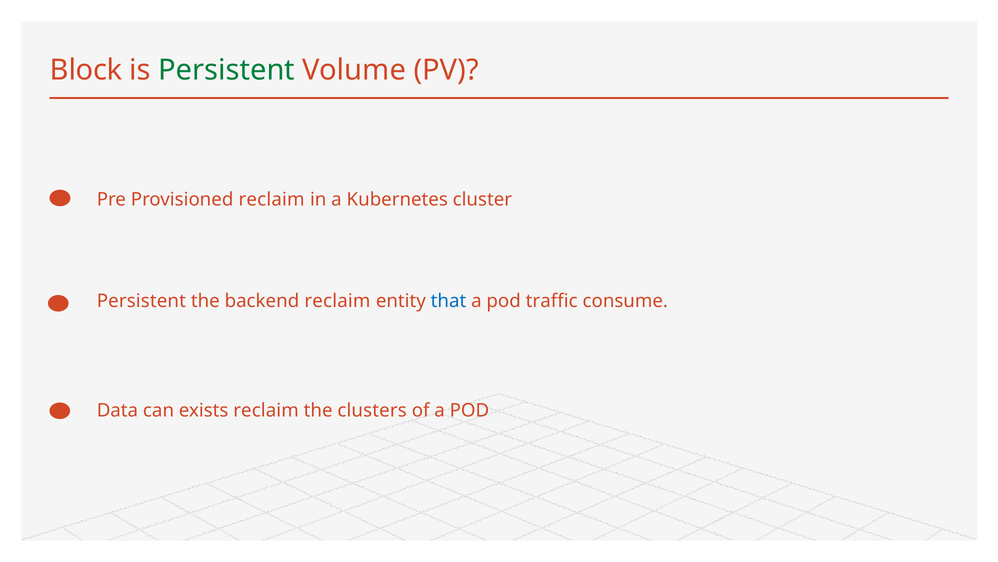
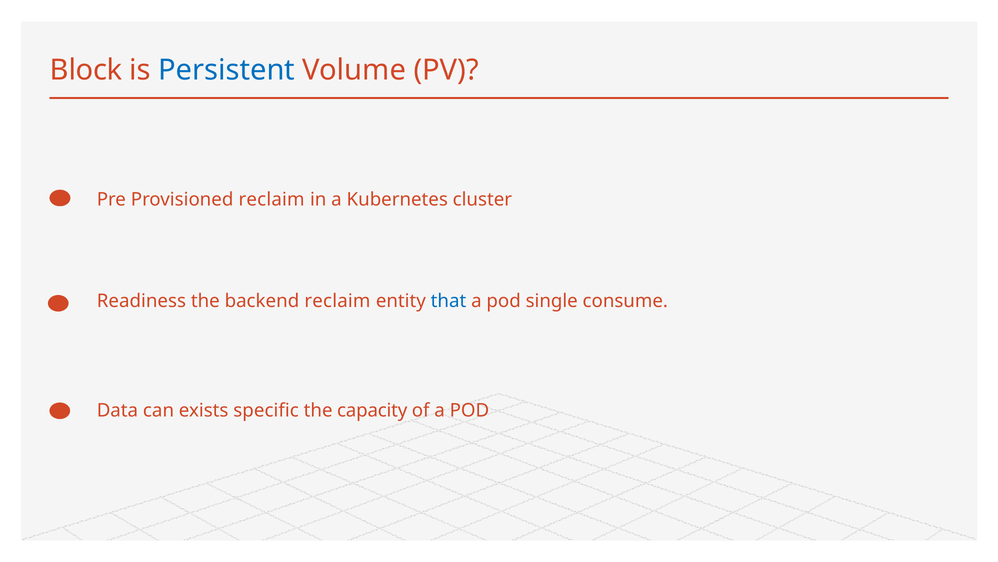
Persistent colour: green -> blue (227, 70)
Persistent: Persistent -> Readiness (141, 301)
traffic: traffic -> single (552, 301)
exists reclaim: reclaim -> specific (266, 410)
clusters: clusters -> capacity (372, 410)
